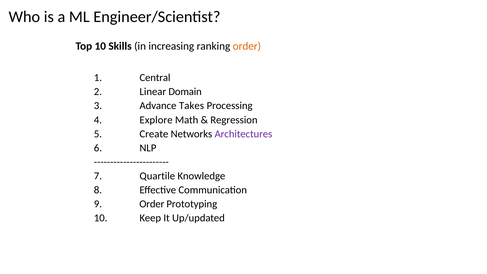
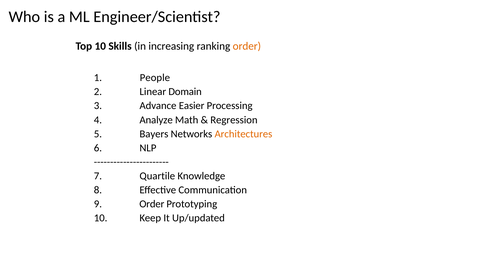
Central: Central -> People (155, 78)
Takes: Takes -> Easier (192, 106)
Explore: Explore -> Analyze (156, 120)
Create: Create -> Bayers (154, 134)
Architectures colour: purple -> orange (243, 134)
